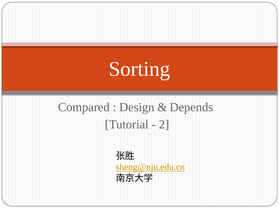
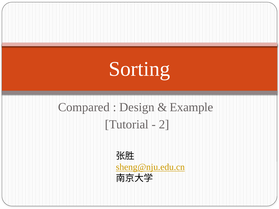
Depends: Depends -> Example (191, 107)
